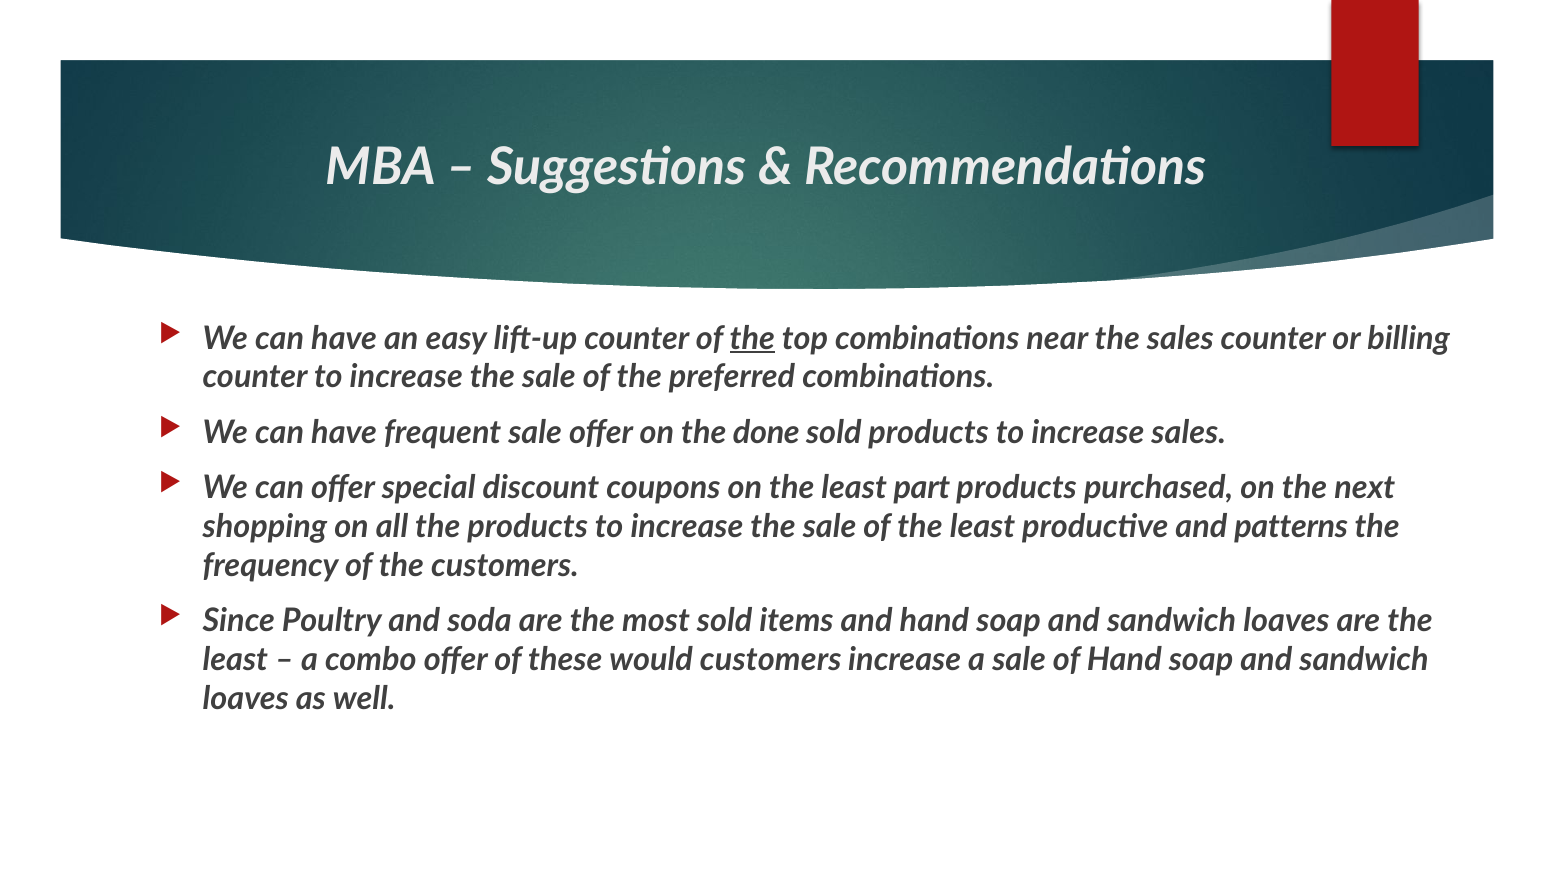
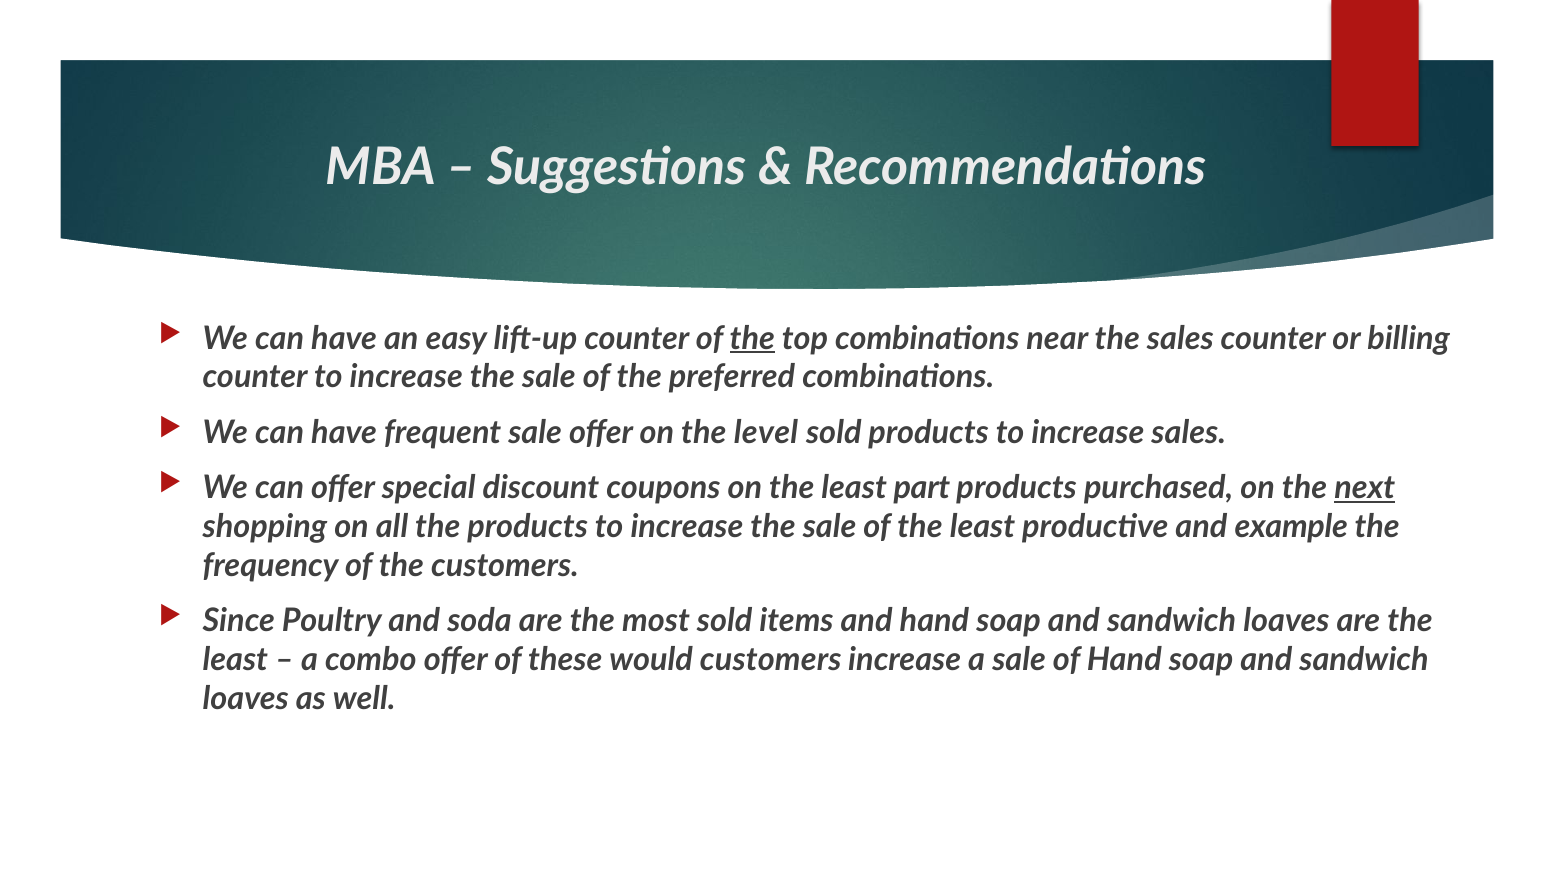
done: done -> level (766, 432)
next underline: none -> present (1365, 487)
patterns: patterns -> example (1291, 526)
